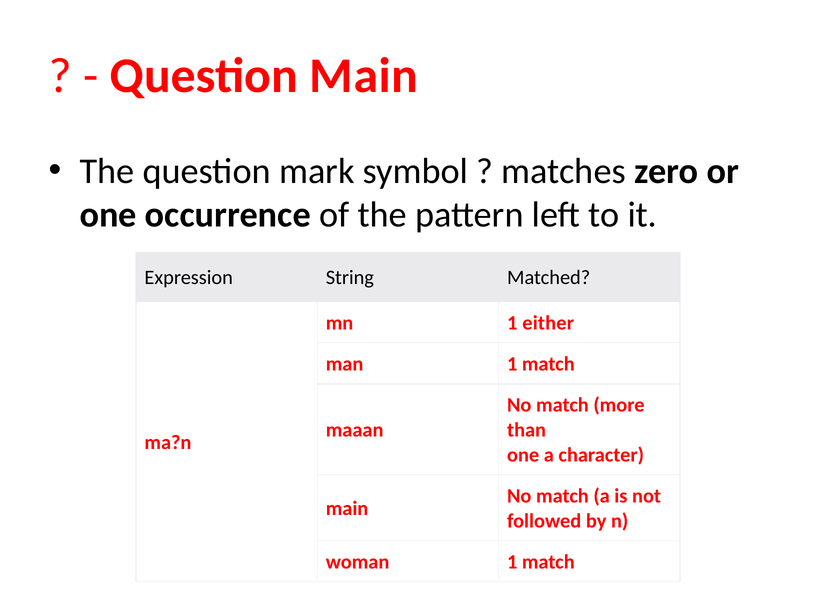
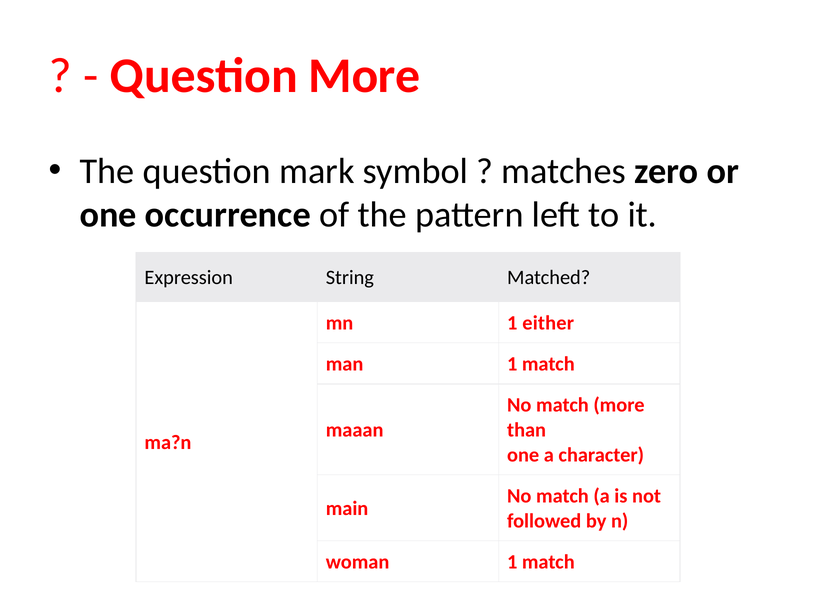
Question Main: Main -> More (364, 76)
